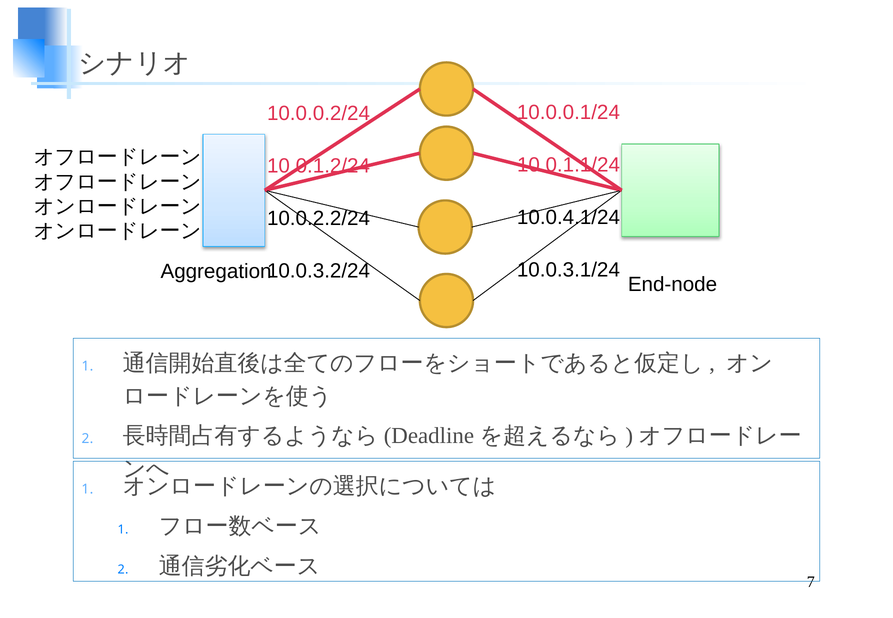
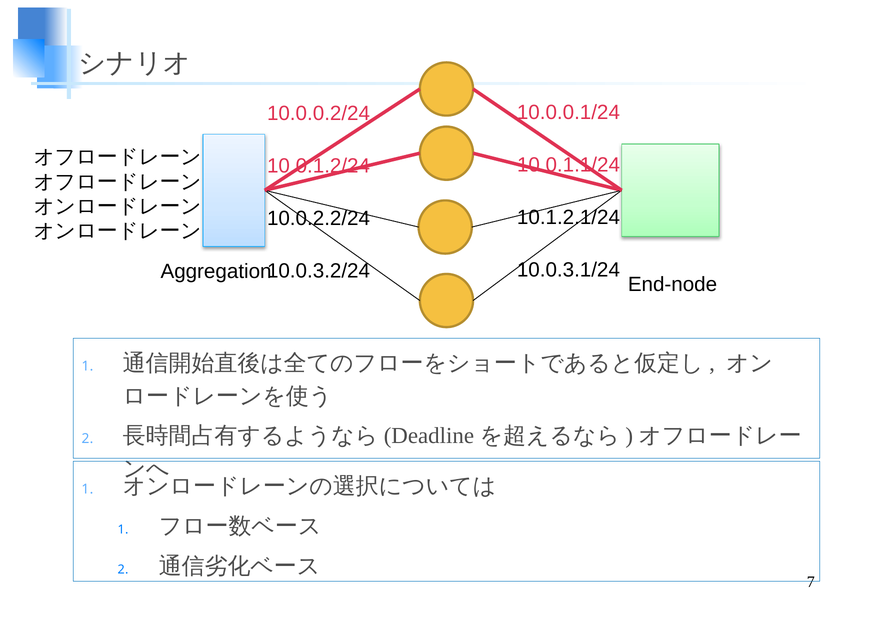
10.0.4.1/24: 10.0.4.1/24 -> 10.1.2.1/24 (568, 218)
